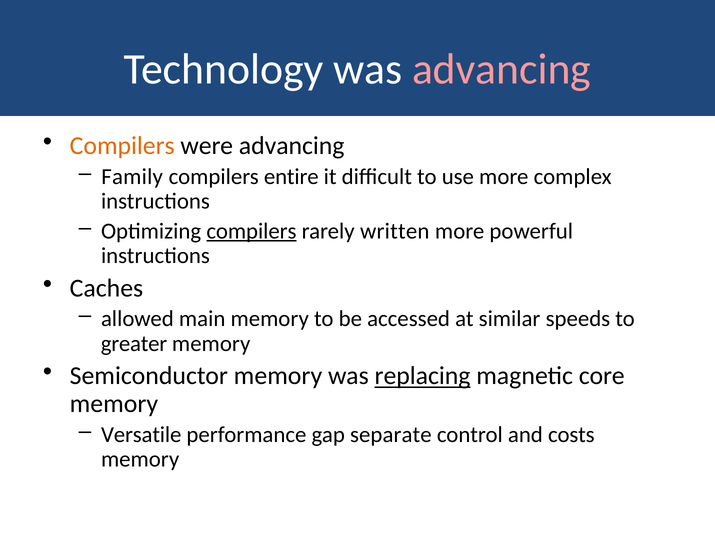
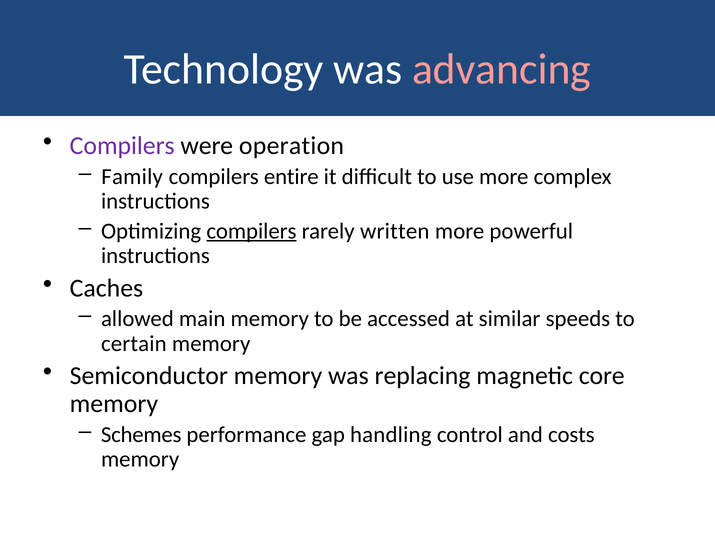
Compilers colour: orange -> purple (122, 146)
were advancing: advancing -> operation (292, 146)
greater: greater -> certain (134, 344)
replacing underline: present -> none (423, 376)
Versatile: Versatile -> Schemes (141, 435)
separate: separate -> handling (391, 435)
